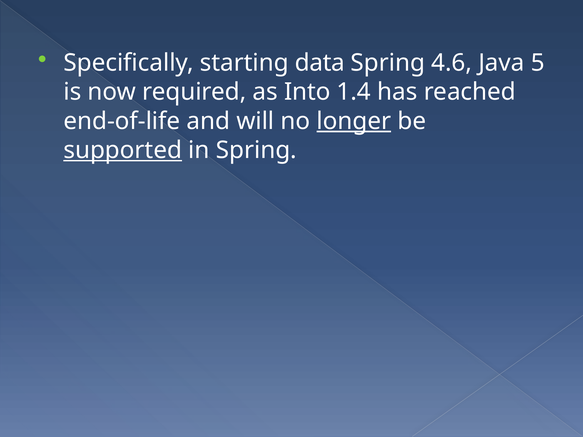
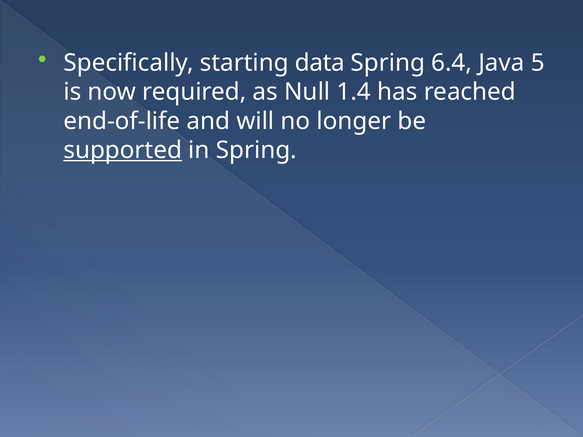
4.6: 4.6 -> 6.4 (452, 63)
Into: Into -> Null (307, 92)
longer underline: present -> none (354, 121)
